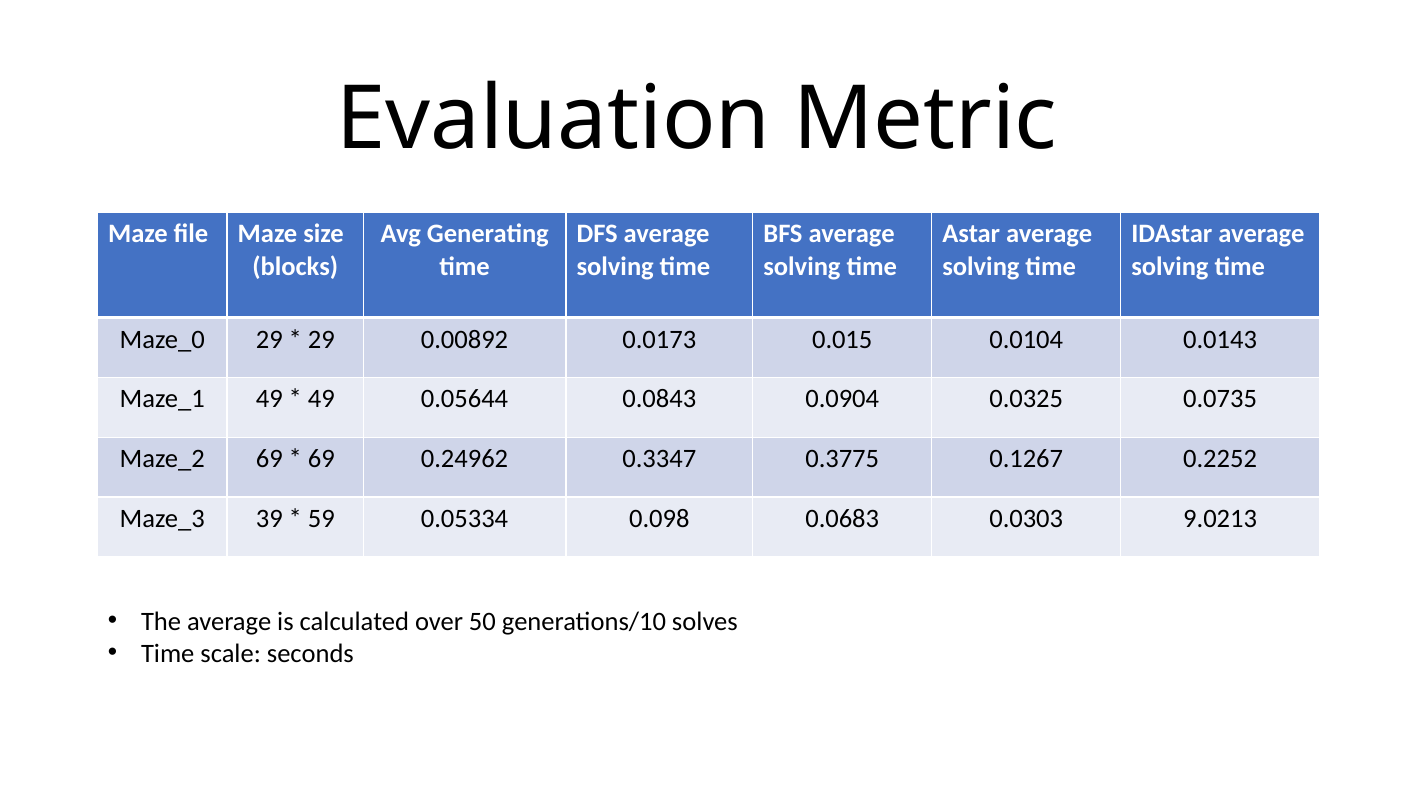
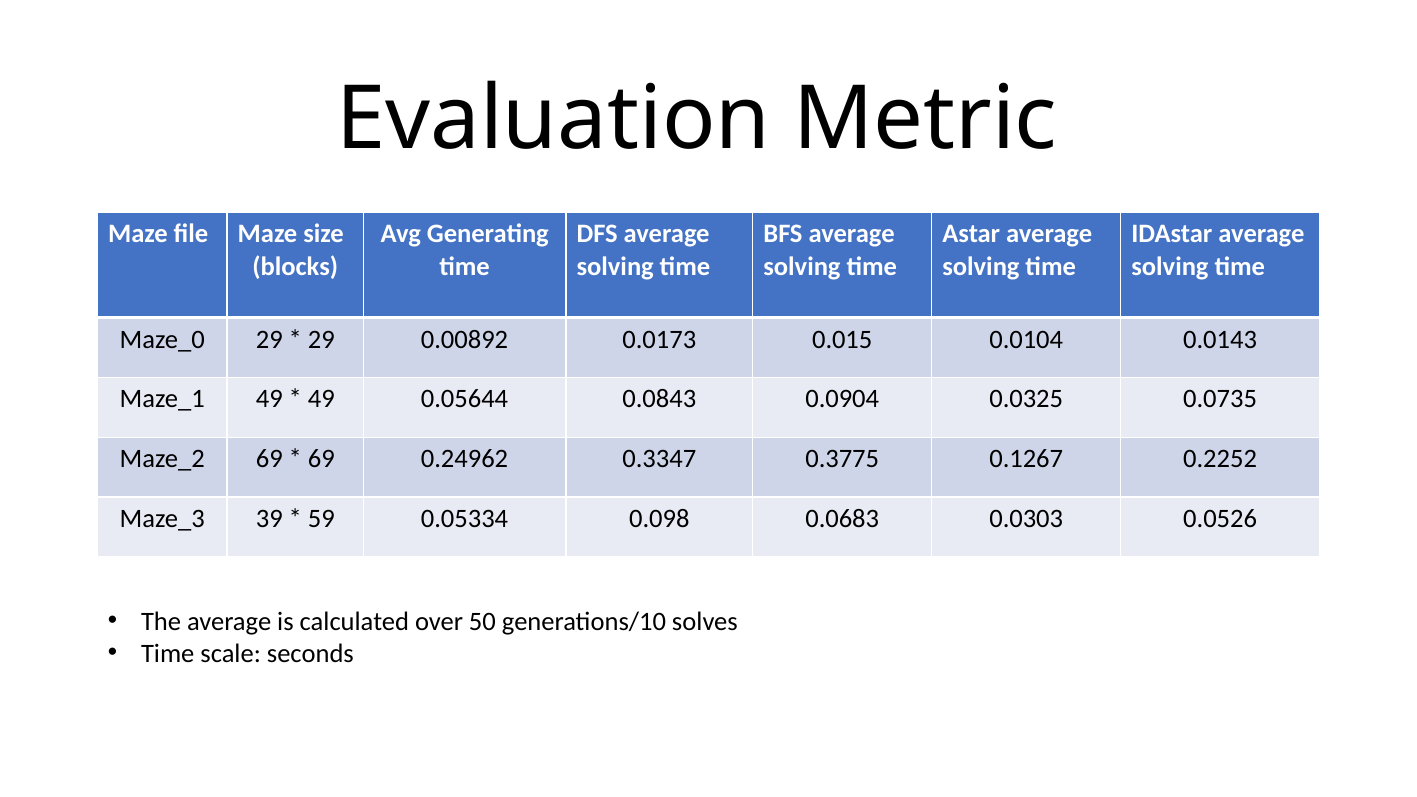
9.0213: 9.0213 -> 0.0526 (1220, 519)
